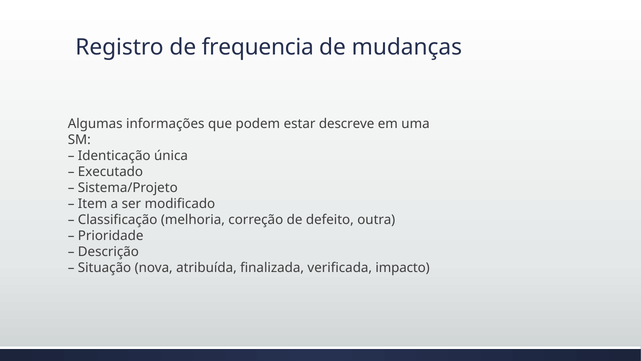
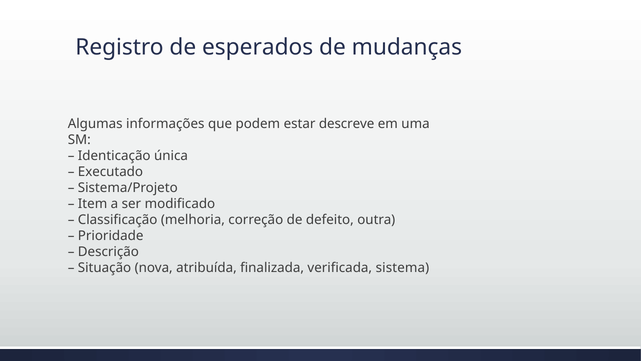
frequencia: frequencia -> esperados (258, 47)
impacto: impacto -> sistema (402, 268)
